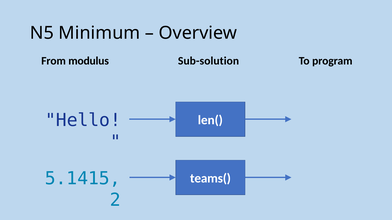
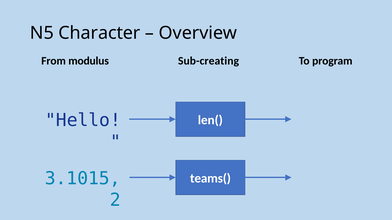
Minimum: Minimum -> Character (99, 33)
Sub-solution: Sub-solution -> Sub-creating (209, 61)
5.1415: 5.1415 -> 3.1015 (83, 179)
